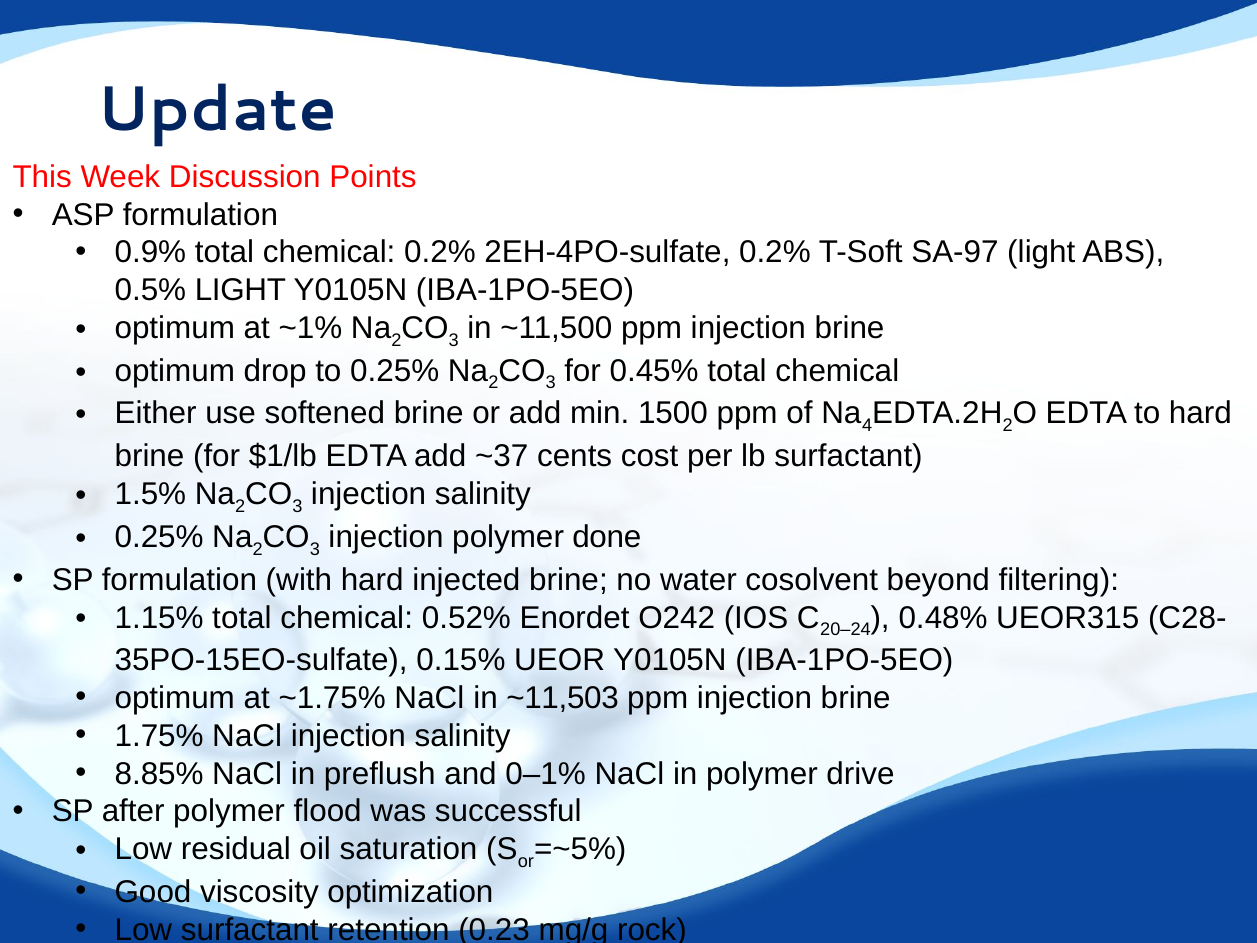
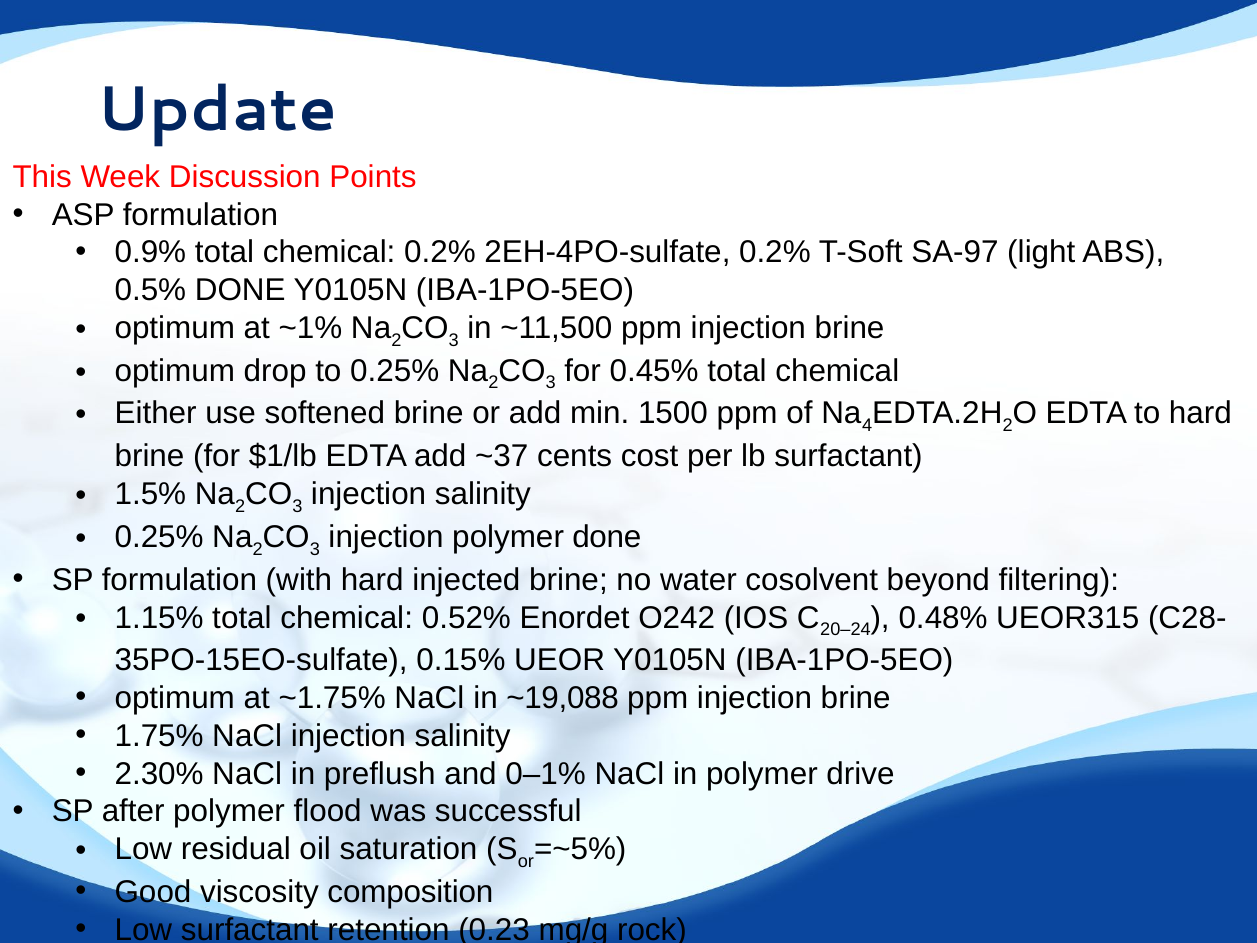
0.5% LIGHT: LIGHT -> DONE (240, 290)
~11,503: ~11,503 -> ~19,088 (563, 698)
8.85%: 8.85% -> 2.30% (159, 773)
optimization: optimization -> composition (410, 892)
